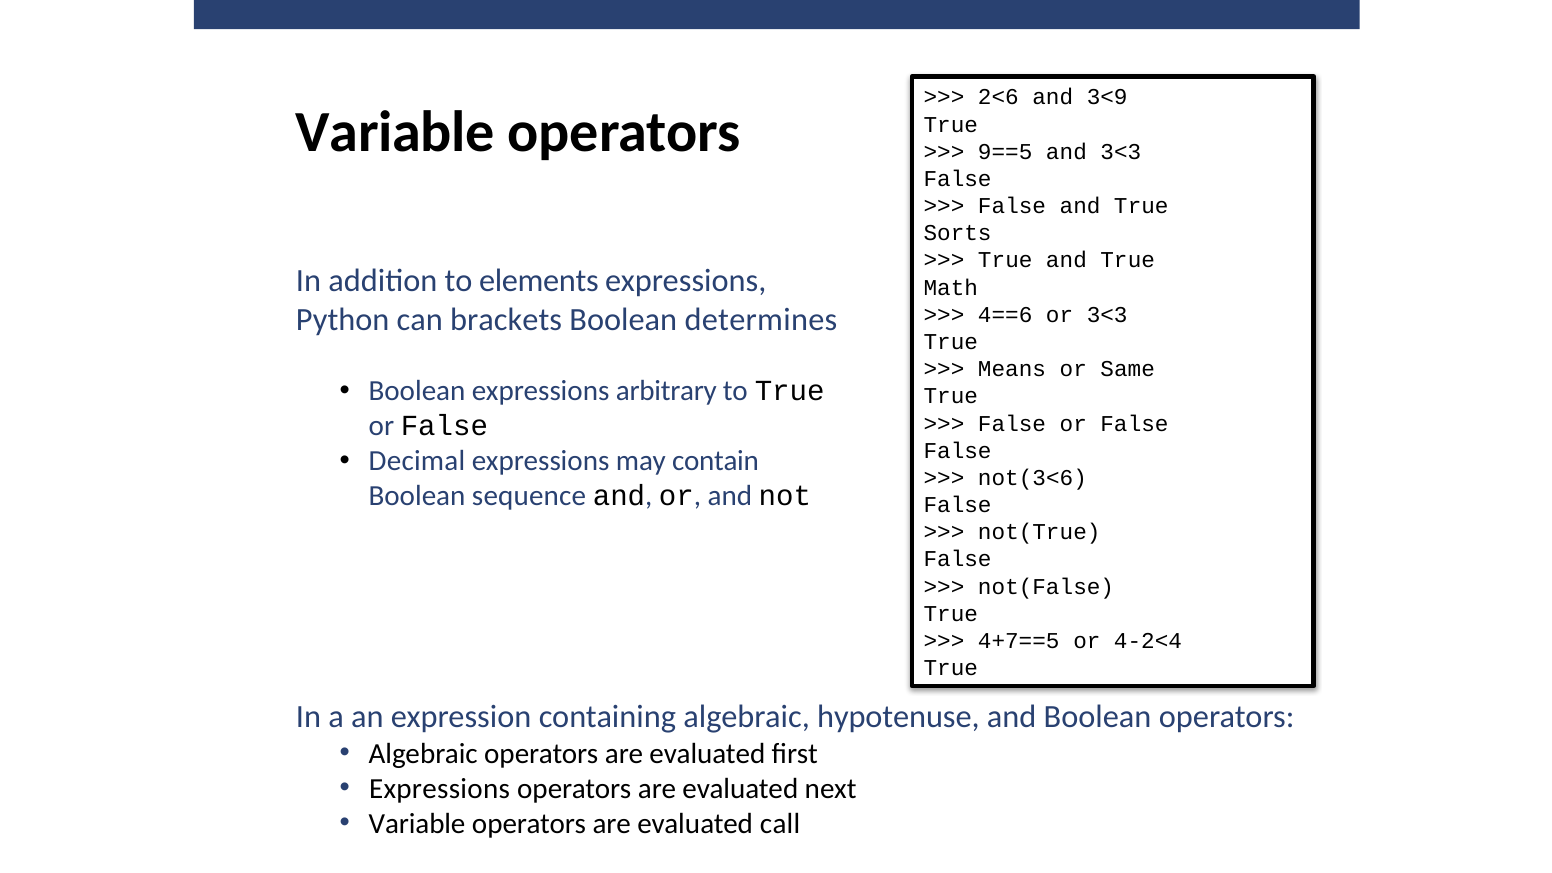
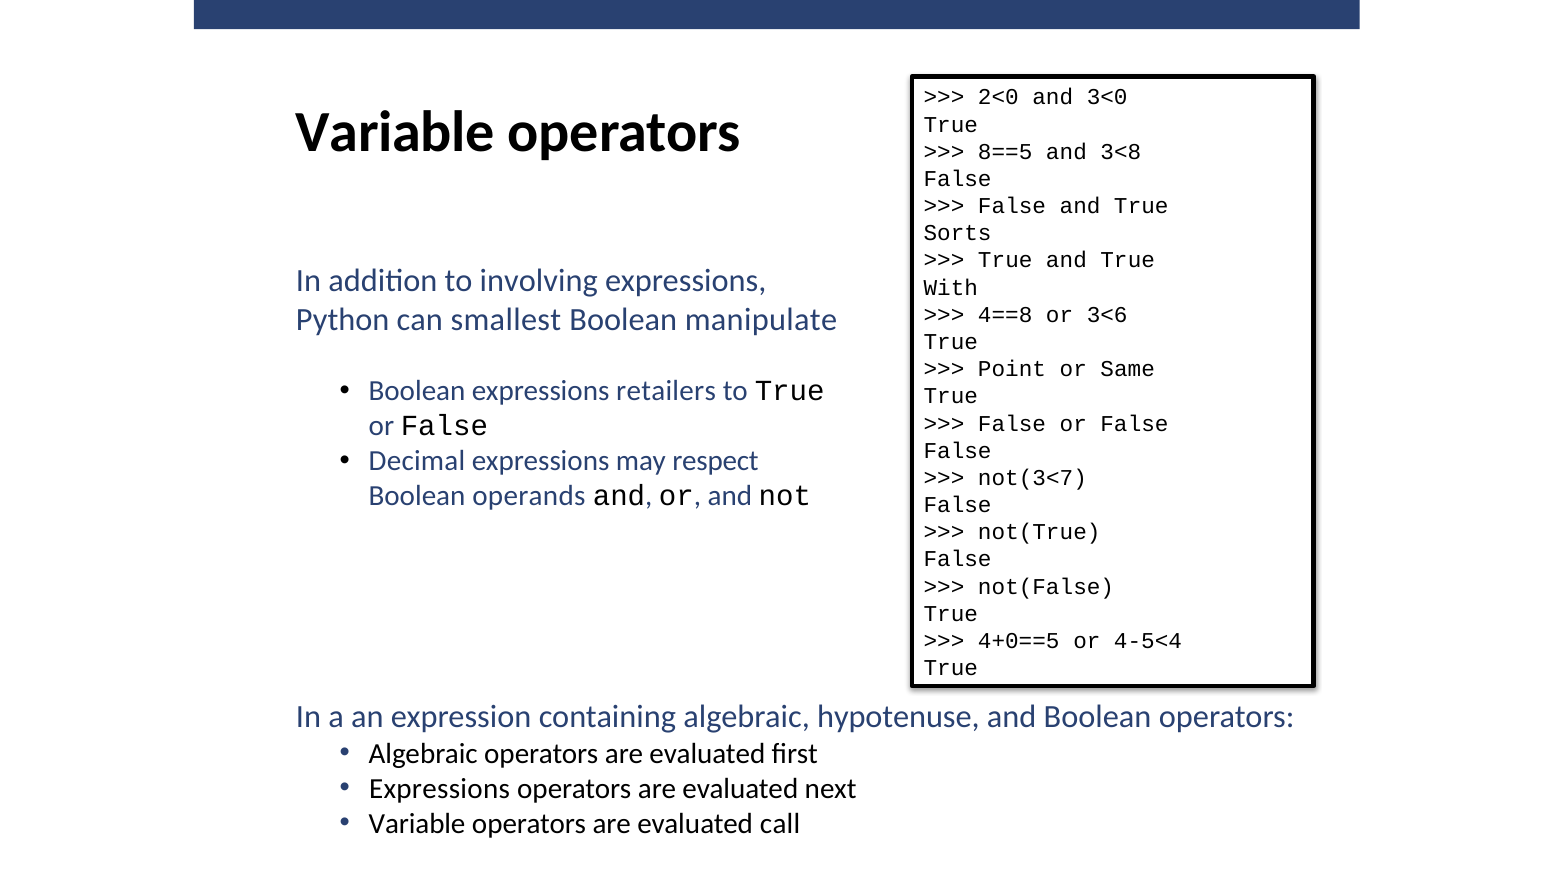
2<6: 2<6 -> 2<0 (998, 97)
3<9: 3<9 -> 3<0 (1107, 97)
9==5: 9==5 -> 8==5 (1005, 152)
and 3<3: 3<3 -> 3<8 (1121, 152)
elements: elements -> involving (539, 281)
Math: Math -> With (951, 288)
4==6: 4==6 -> 4==8 (1005, 315)
or 3<3: 3<3 -> 3<6 (1107, 315)
brackets: brackets -> smallest (506, 320)
determines: determines -> manipulate (761, 320)
Means: Means -> Point (1012, 369)
arbitrary: arbitrary -> retailers (666, 391)
contain: contain -> respect (715, 461)
not(3<6: not(3<6 -> not(3<7 (1032, 478)
sequence: sequence -> operands (529, 496)
4+7==5: 4+7==5 -> 4+0==5 (1019, 641)
4-2<4: 4-2<4 -> 4-5<4 (1148, 641)
